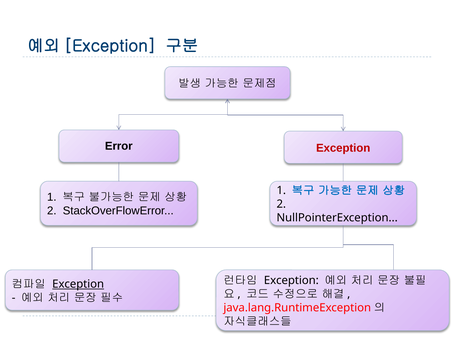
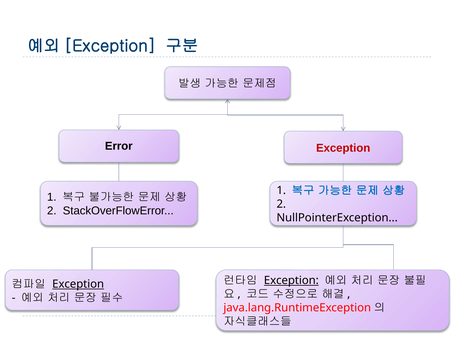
Exception underline: none -> present (291, 280)
